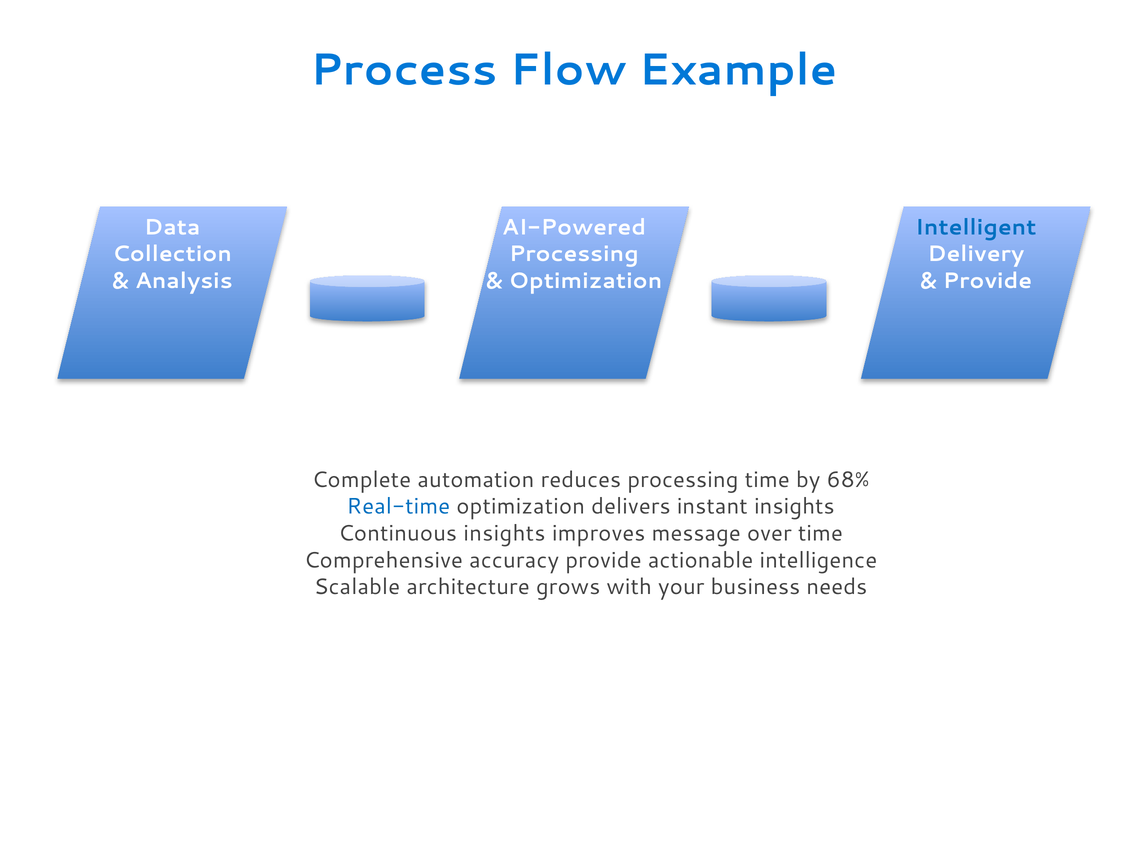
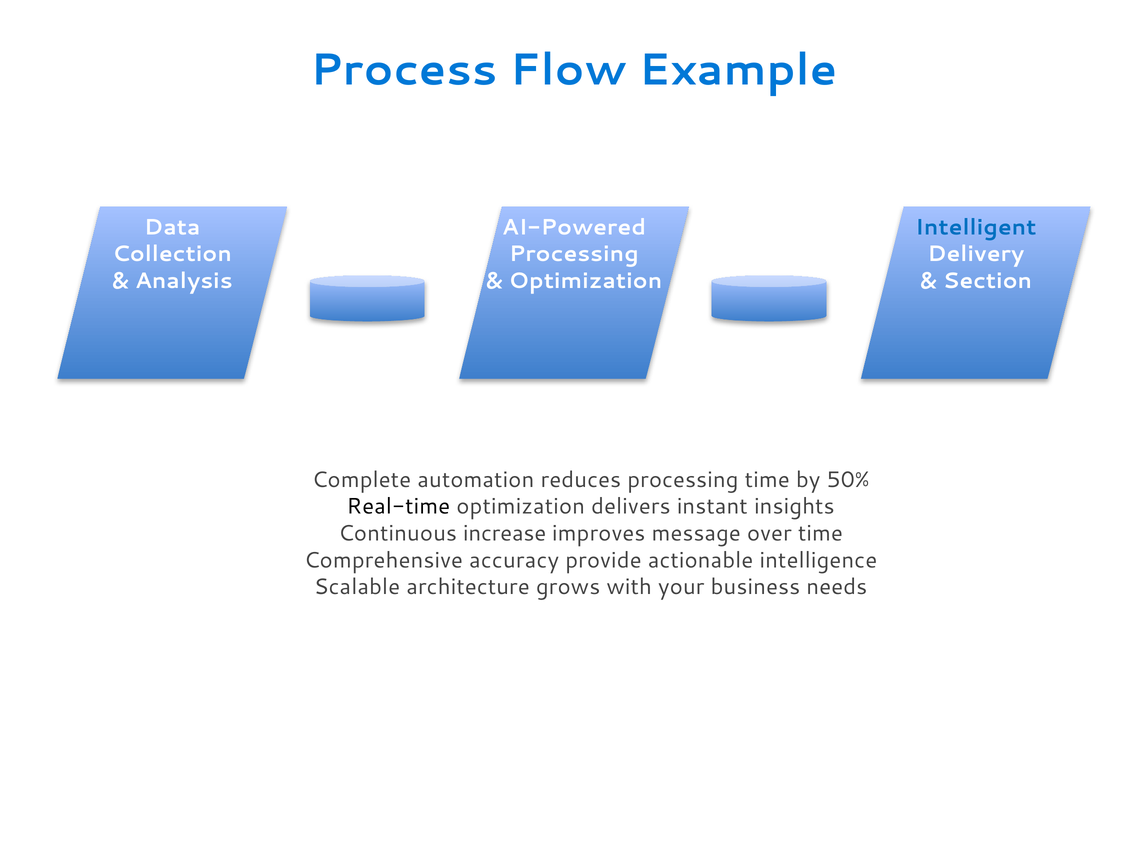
Provide: Provide -> Section (987, 281)
68%: 68% -> 50% (848, 480)
Real-time colour: blue -> black (398, 507)
Continuous insights: insights -> increase (505, 533)
